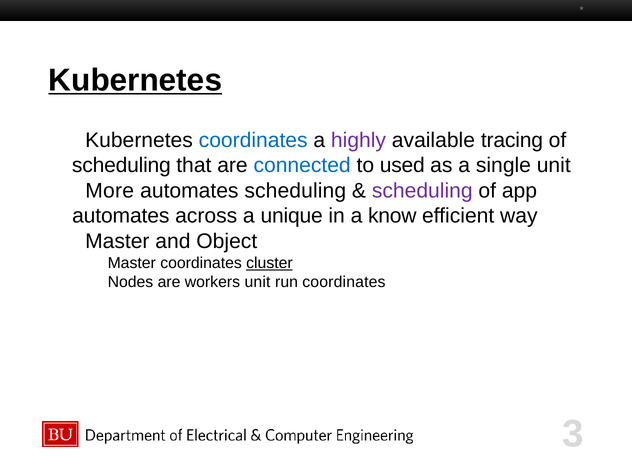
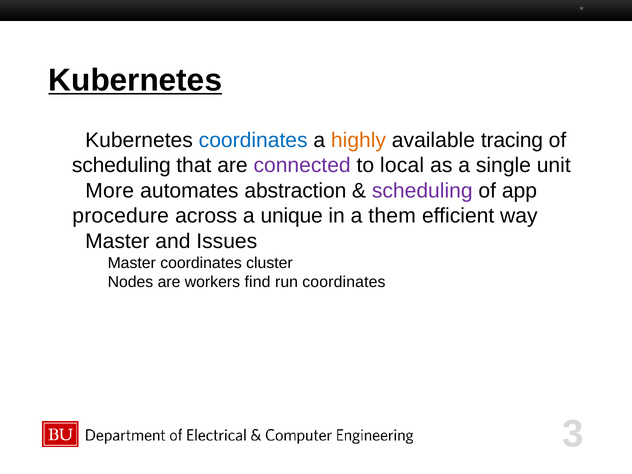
highly colour: purple -> orange (359, 140)
connected colour: blue -> purple (302, 165)
used: used -> local (402, 165)
automates scheduling: scheduling -> abstraction (295, 191)
automates: automates -> procedure (121, 216)
know: know -> them (392, 216)
Object: Object -> Issues (227, 241)
cluster underline: present -> none (269, 263)
workers unit: unit -> find (258, 282)
